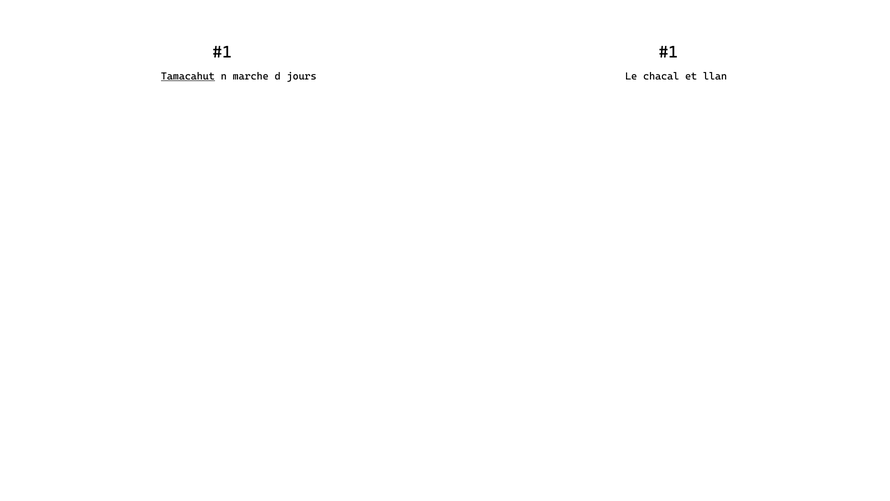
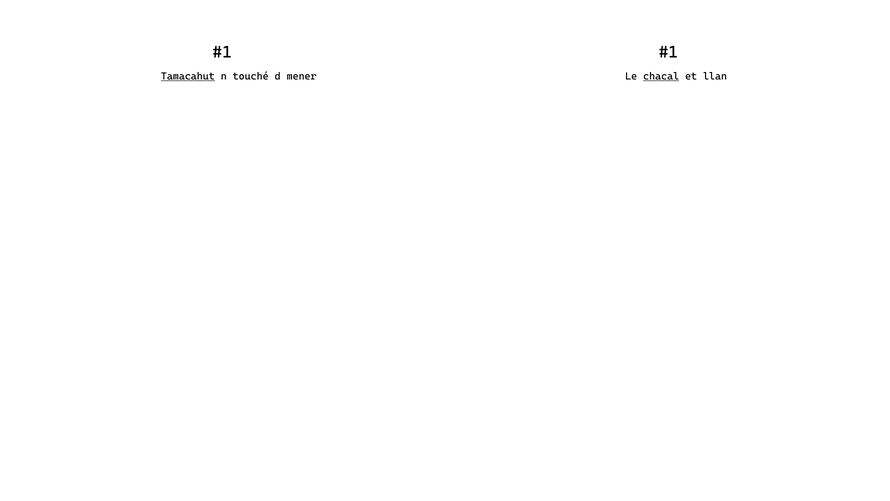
marche: marche -> touché (251, 76)
jours: jours -> mener (302, 76)
chacal underline: none -> present (661, 76)
